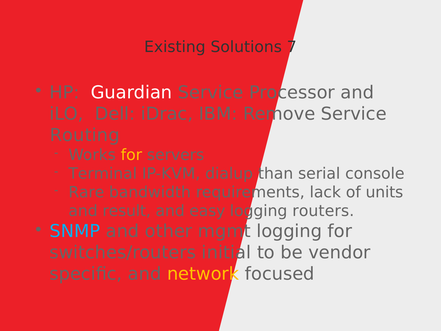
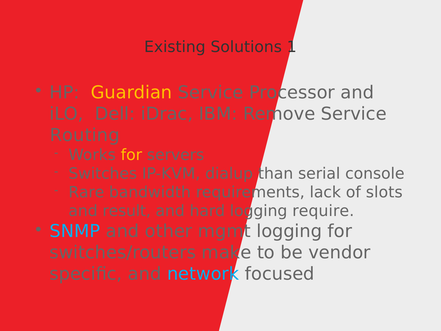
7: 7 -> 1 (292, 47)
Guardian colour: white -> yellow (132, 92)
Terminal: Terminal -> Switches (103, 174)
units: units -> slots (384, 192)
easy: easy -> hard (207, 211)
routers: routers -> require (323, 211)
initial: initial -> make (226, 253)
network colour: yellow -> light blue (203, 274)
